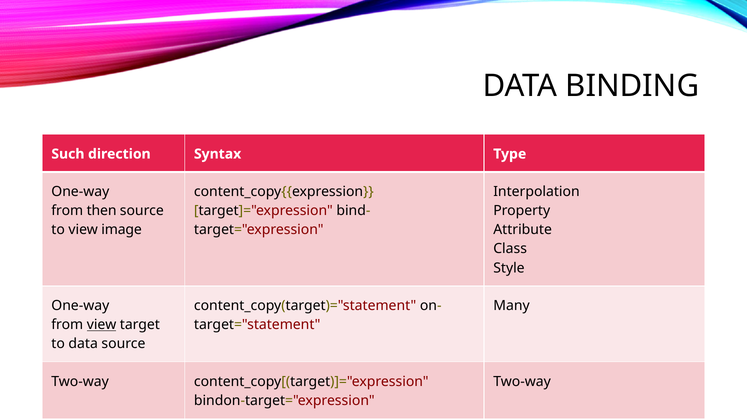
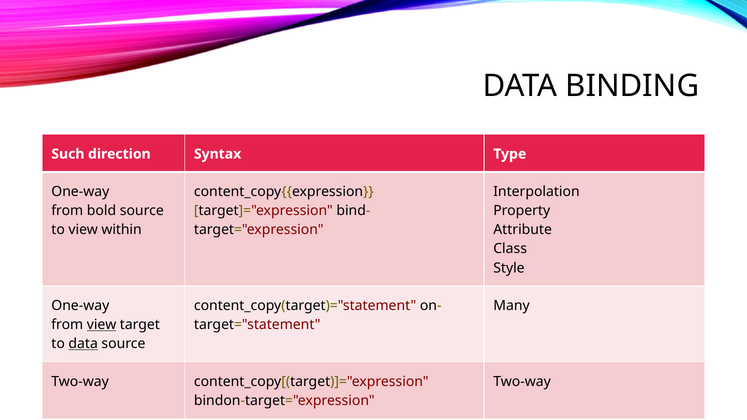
then: then -> bold (102, 211)
image: image -> within (122, 230)
data underline: none -> present (83, 344)
